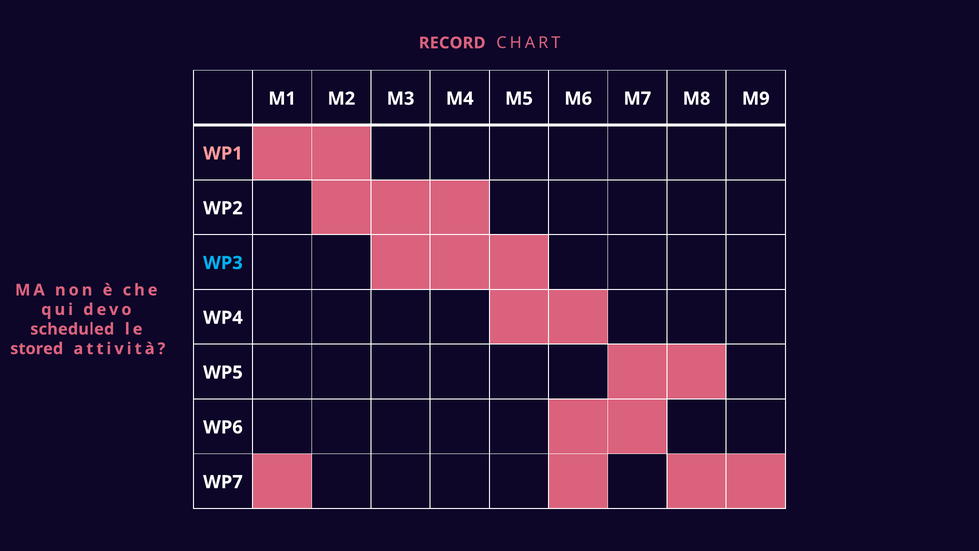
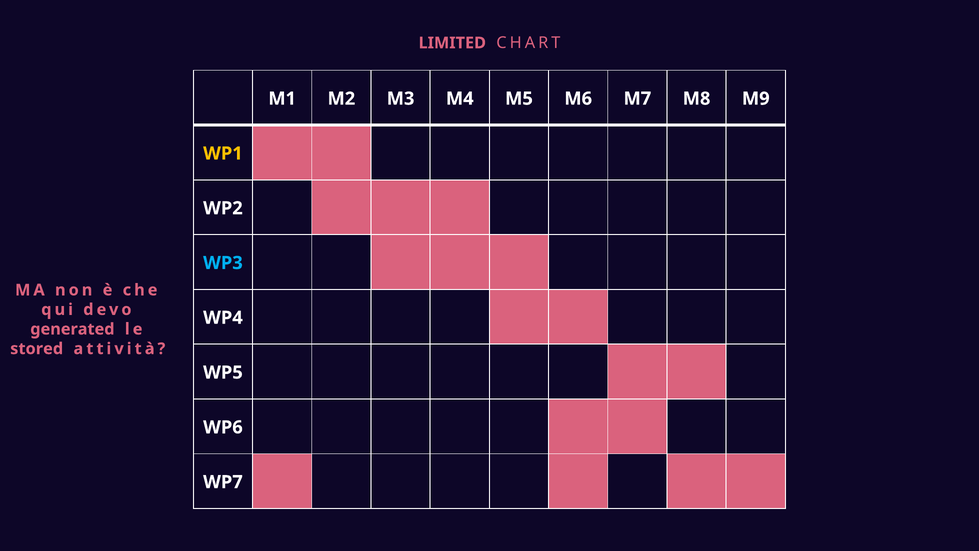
RECORD: RECORD -> LIMITED (452, 43)
WP1 colour: pink -> yellow (223, 153)
scheduled: scheduled -> generated (72, 329)
